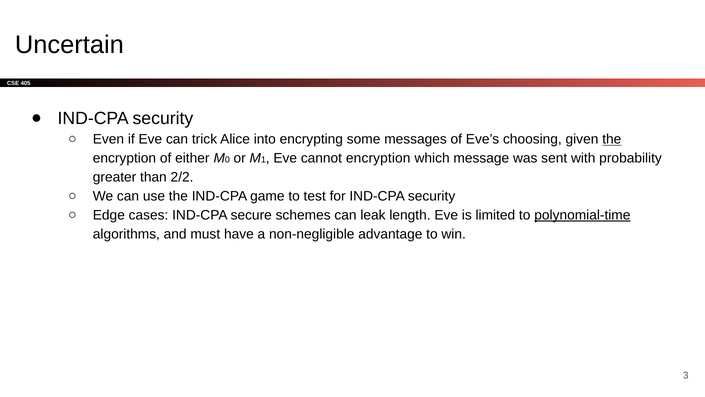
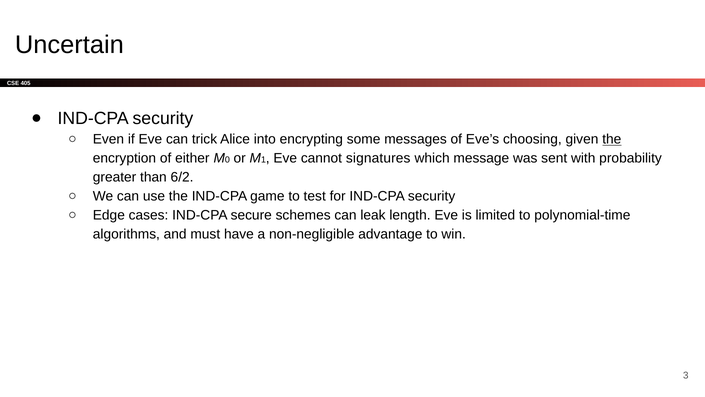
cannot encryption: encryption -> signatures (378, 158)
2/2: 2/2 -> 6/2 (182, 177)
polynomial-time underline: present -> none (582, 215)
